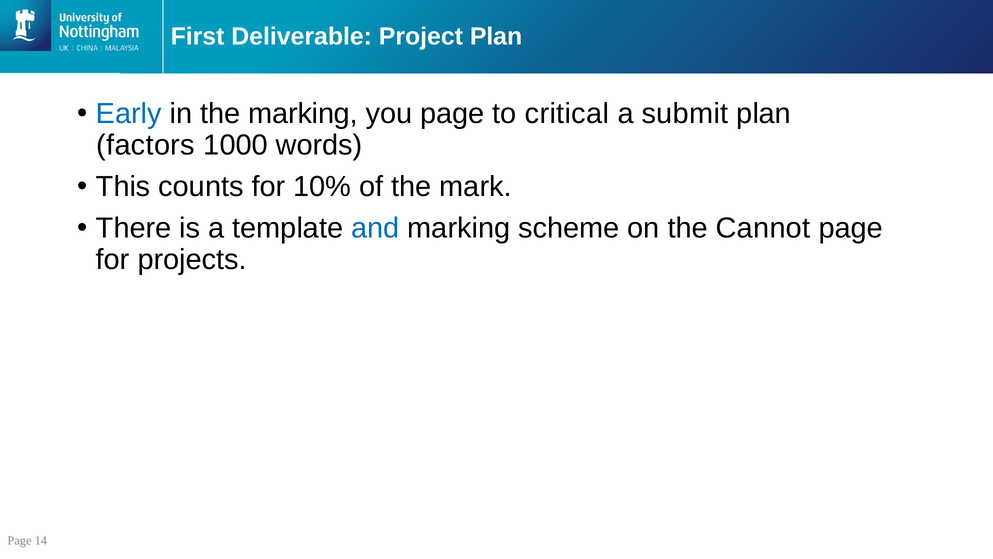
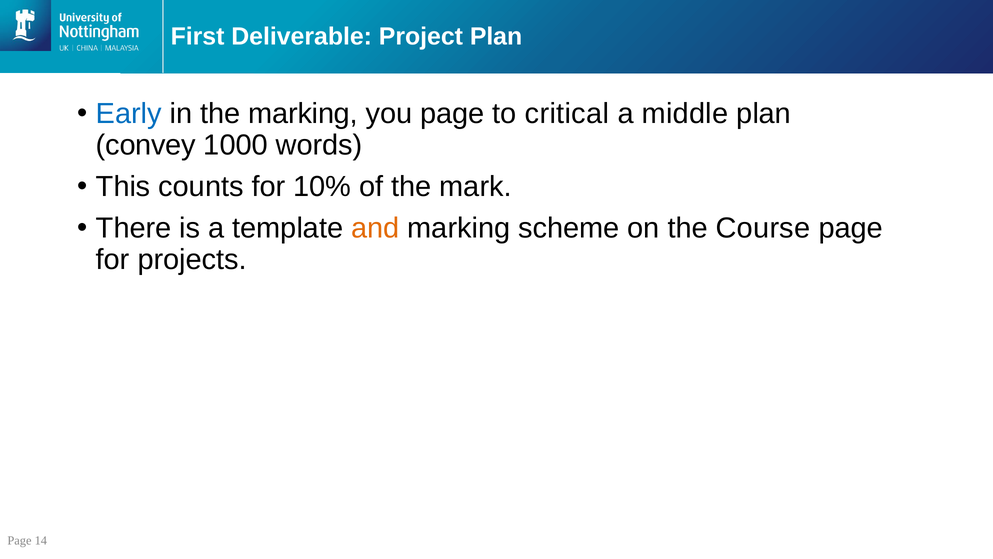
submit: submit -> middle (685, 114)
factors: factors -> convey (146, 145)
and colour: blue -> orange (375, 228)
Cannot: Cannot -> Course (763, 228)
